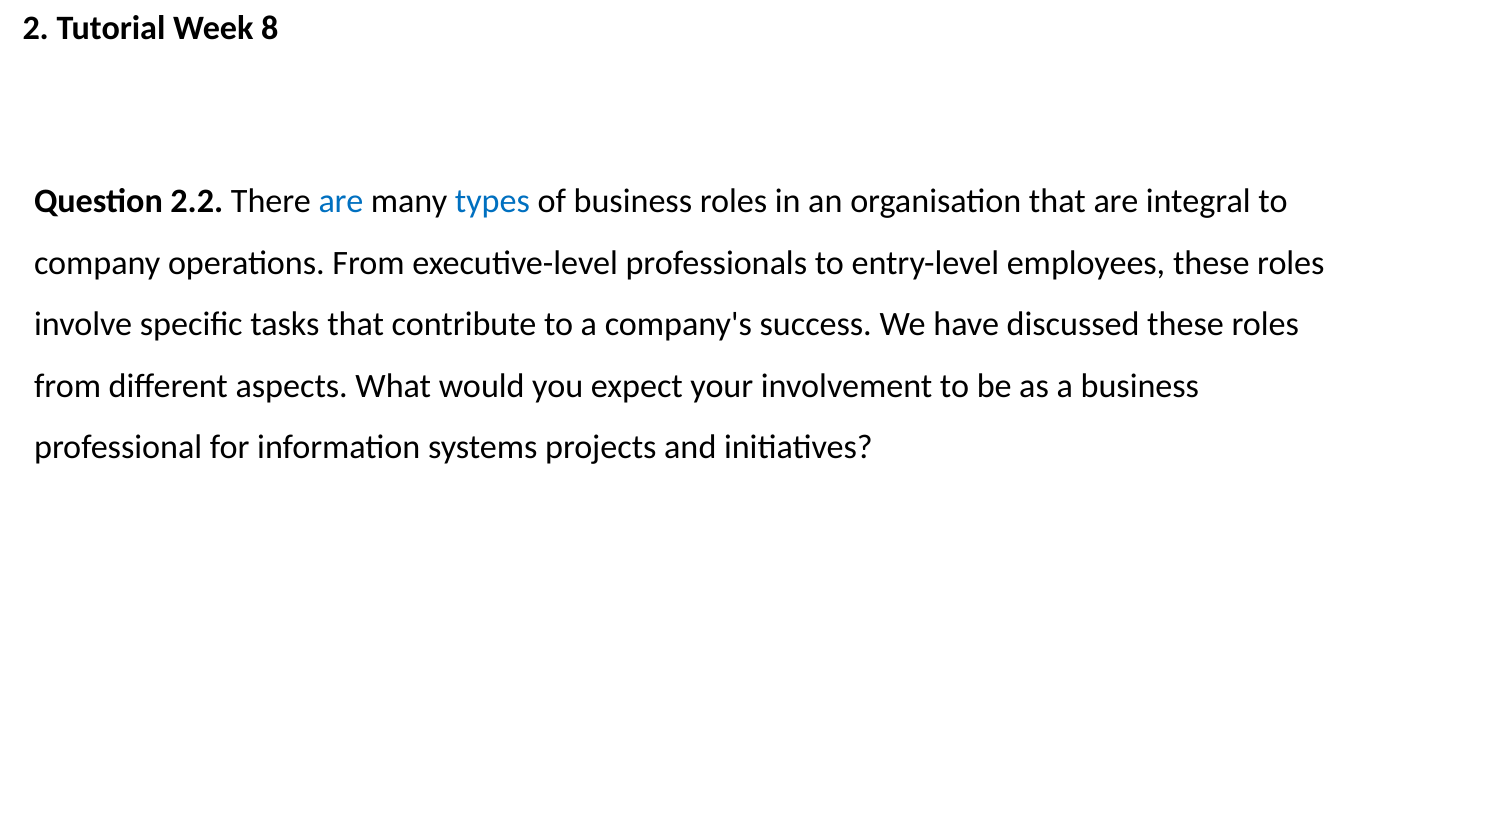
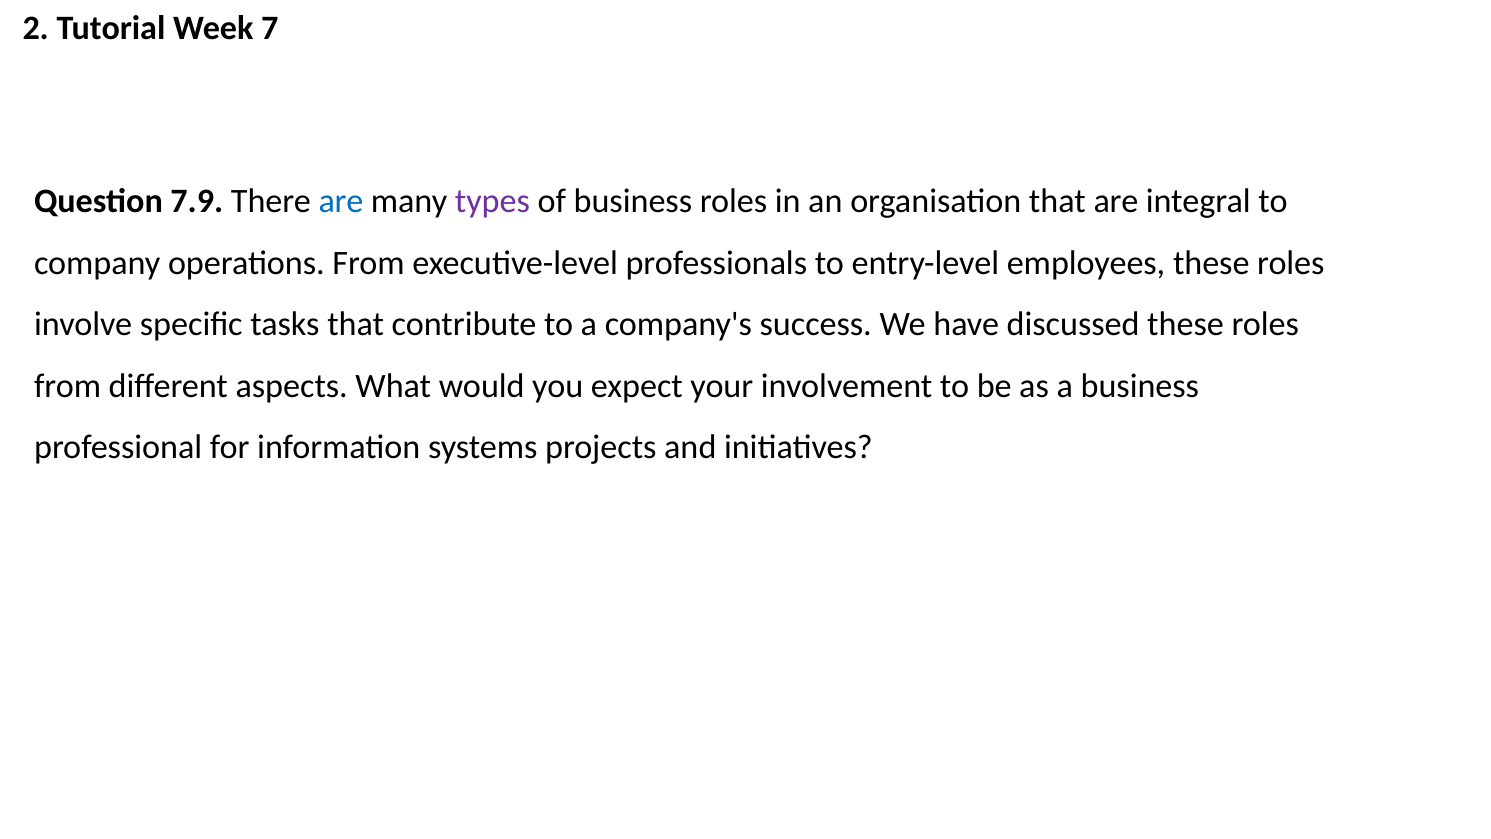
8: 8 -> 7 (270, 28)
2.2: 2.2 -> 7.9 (197, 202)
types colour: blue -> purple (492, 202)
